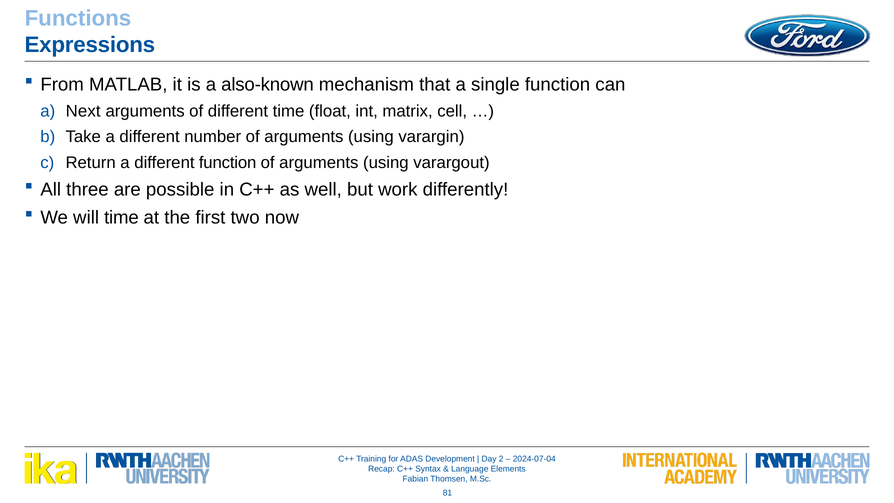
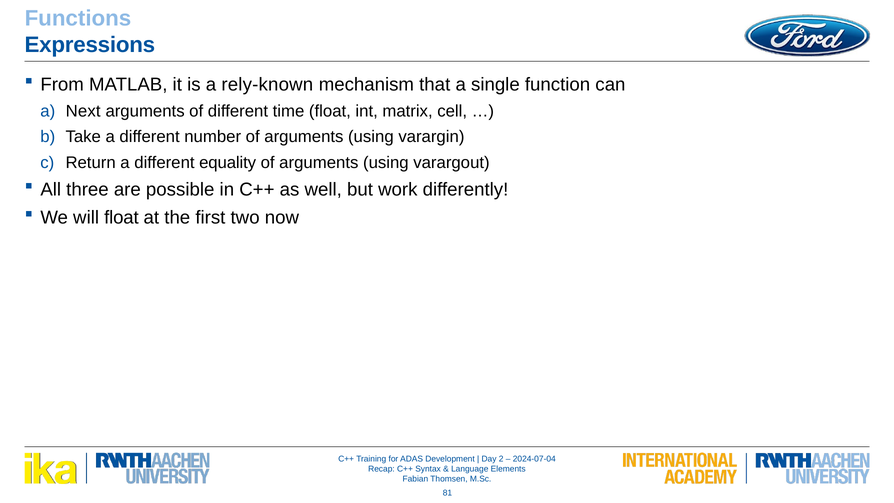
also-known: also-known -> rely-known (267, 84)
different function: function -> equality (228, 163)
will time: time -> float (121, 217)
